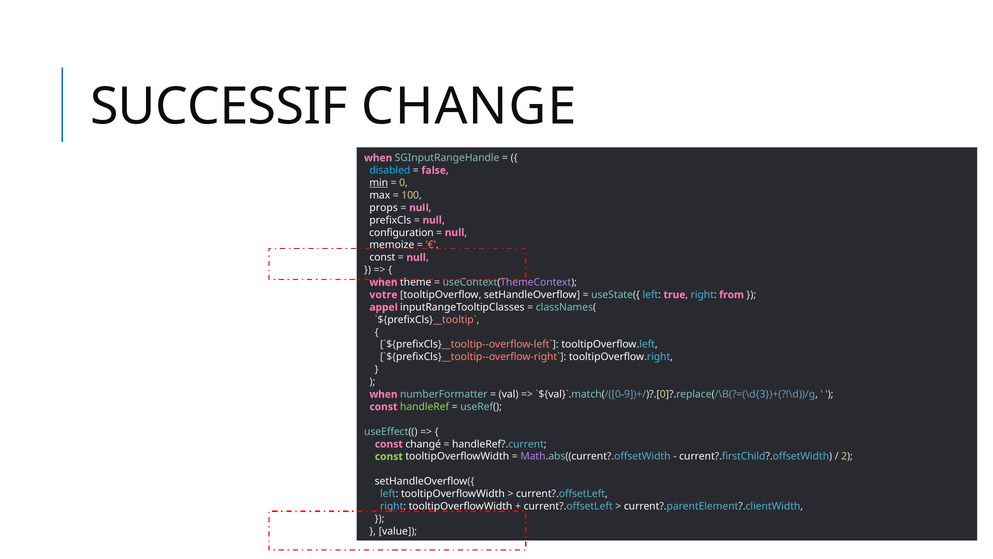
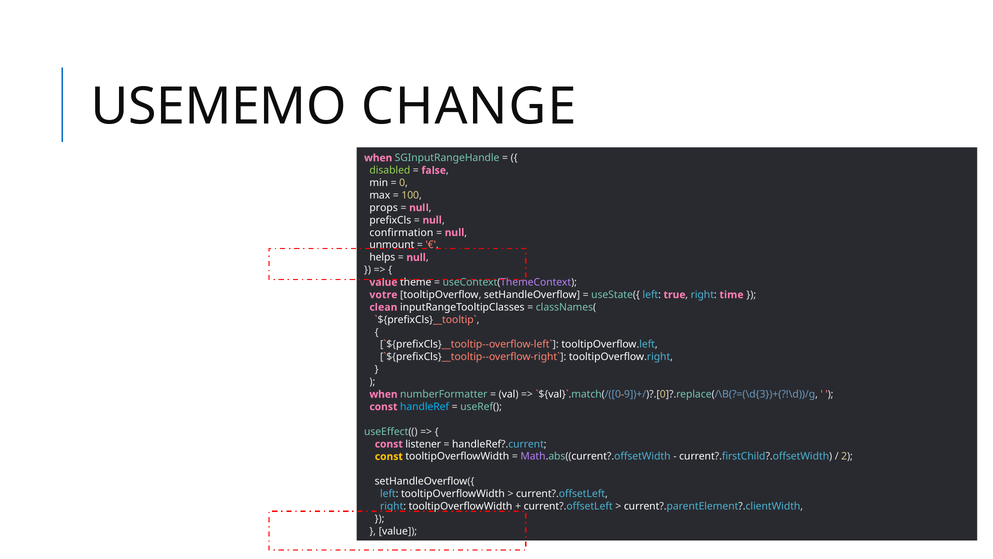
SUCCESSIF: SUCCESSIF -> USEMEMO (219, 107)
disabled colour: light blue -> light green (390, 170)
min underline: present -> none (379, 183)
configuration: configuration -> confirmation (401, 232)
memoize: memoize -> unmount (392, 245)
const: const -> helps (382, 257)
when: when -> value (383, 282)
from: from -> time (731, 295)
appel: appel -> clean (383, 307)
handleRef colour: light green -> light blue (425, 406)
changé: changé -> listener (423, 444)
const colour: light green -> yellow (389, 456)
